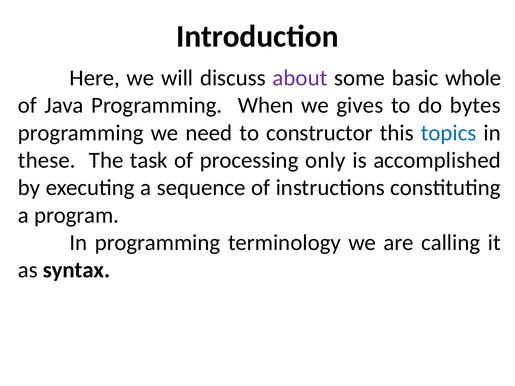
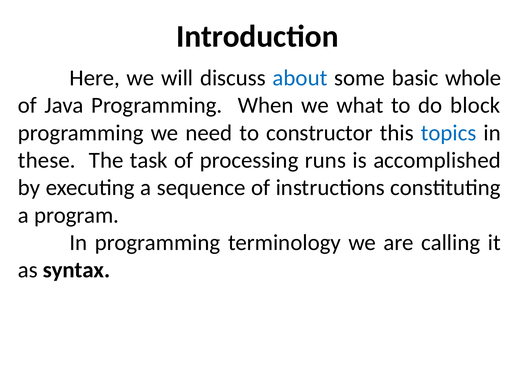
about colour: purple -> blue (300, 78)
gives: gives -> what (360, 105)
bytes: bytes -> block (475, 105)
only: only -> runs (325, 160)
